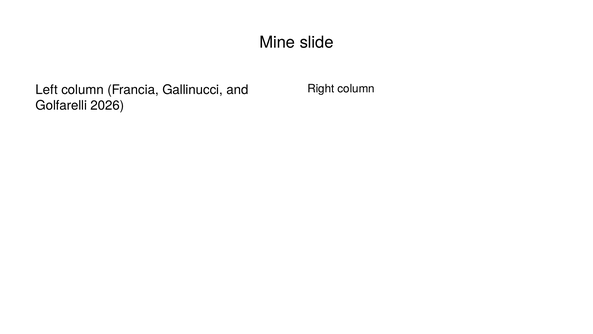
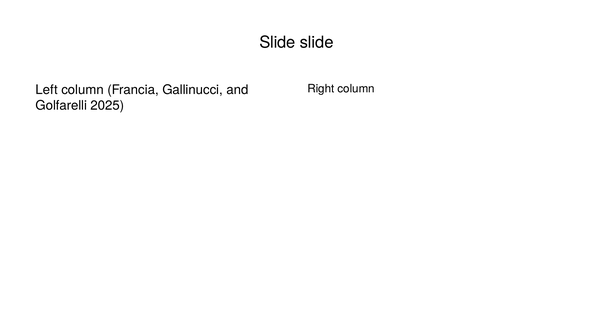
Mine: Mine -> Slide (277, 42)
2026: 2026 -> 2025 (107, 105)
